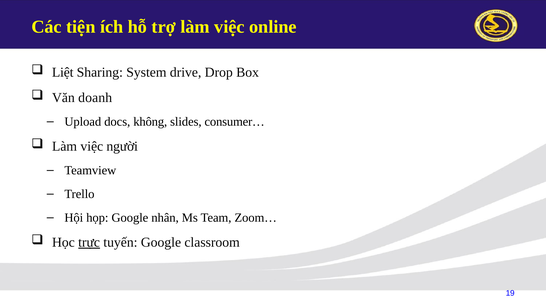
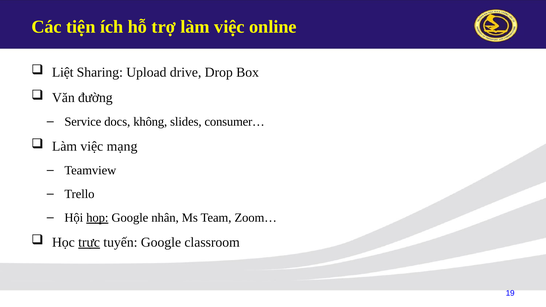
System: System -> Upload (146, 72)
doanh: doanh -> đường (95, 98)
Upload: Upload -> Service (83, 122)
người: người -> mạng (122, 146)
họp underline: none -> present (97, 218)
